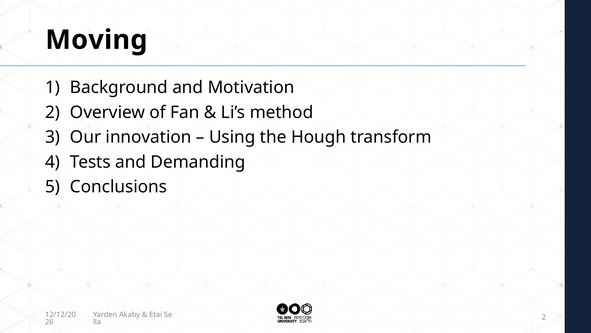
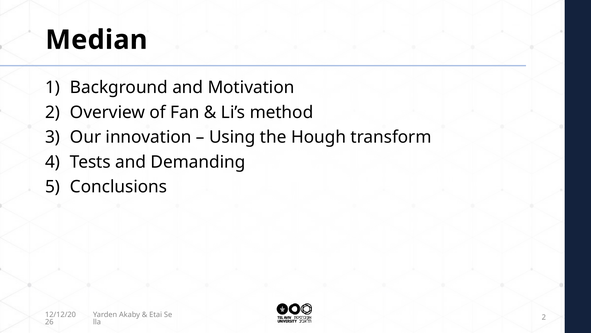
Moving: Moving -> Median (96, 40)
